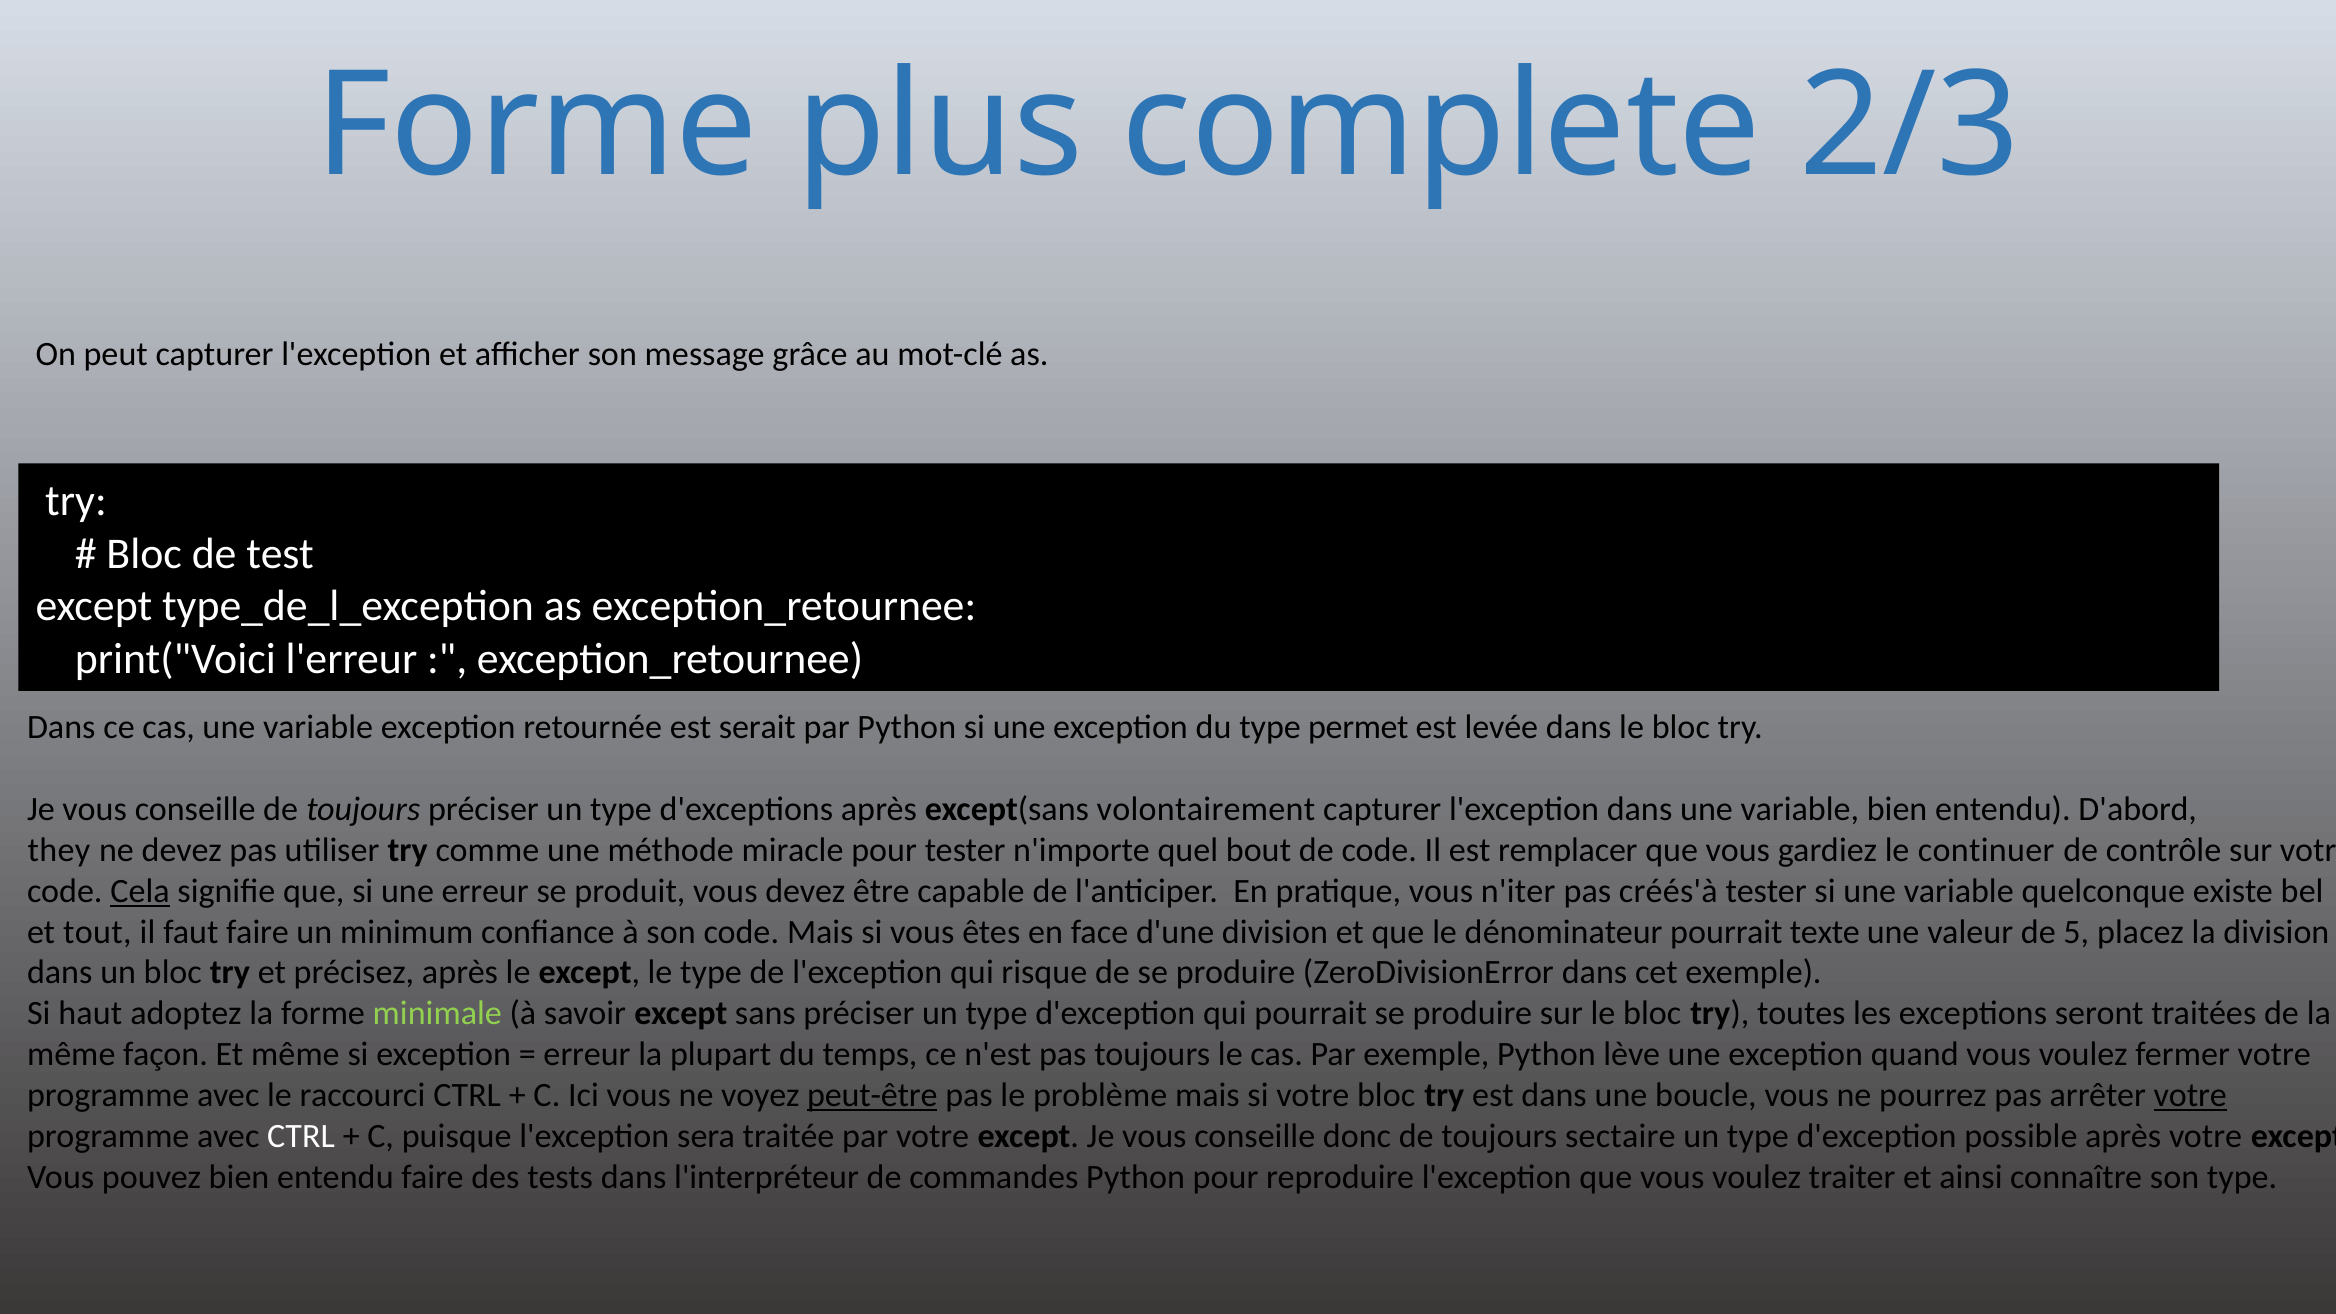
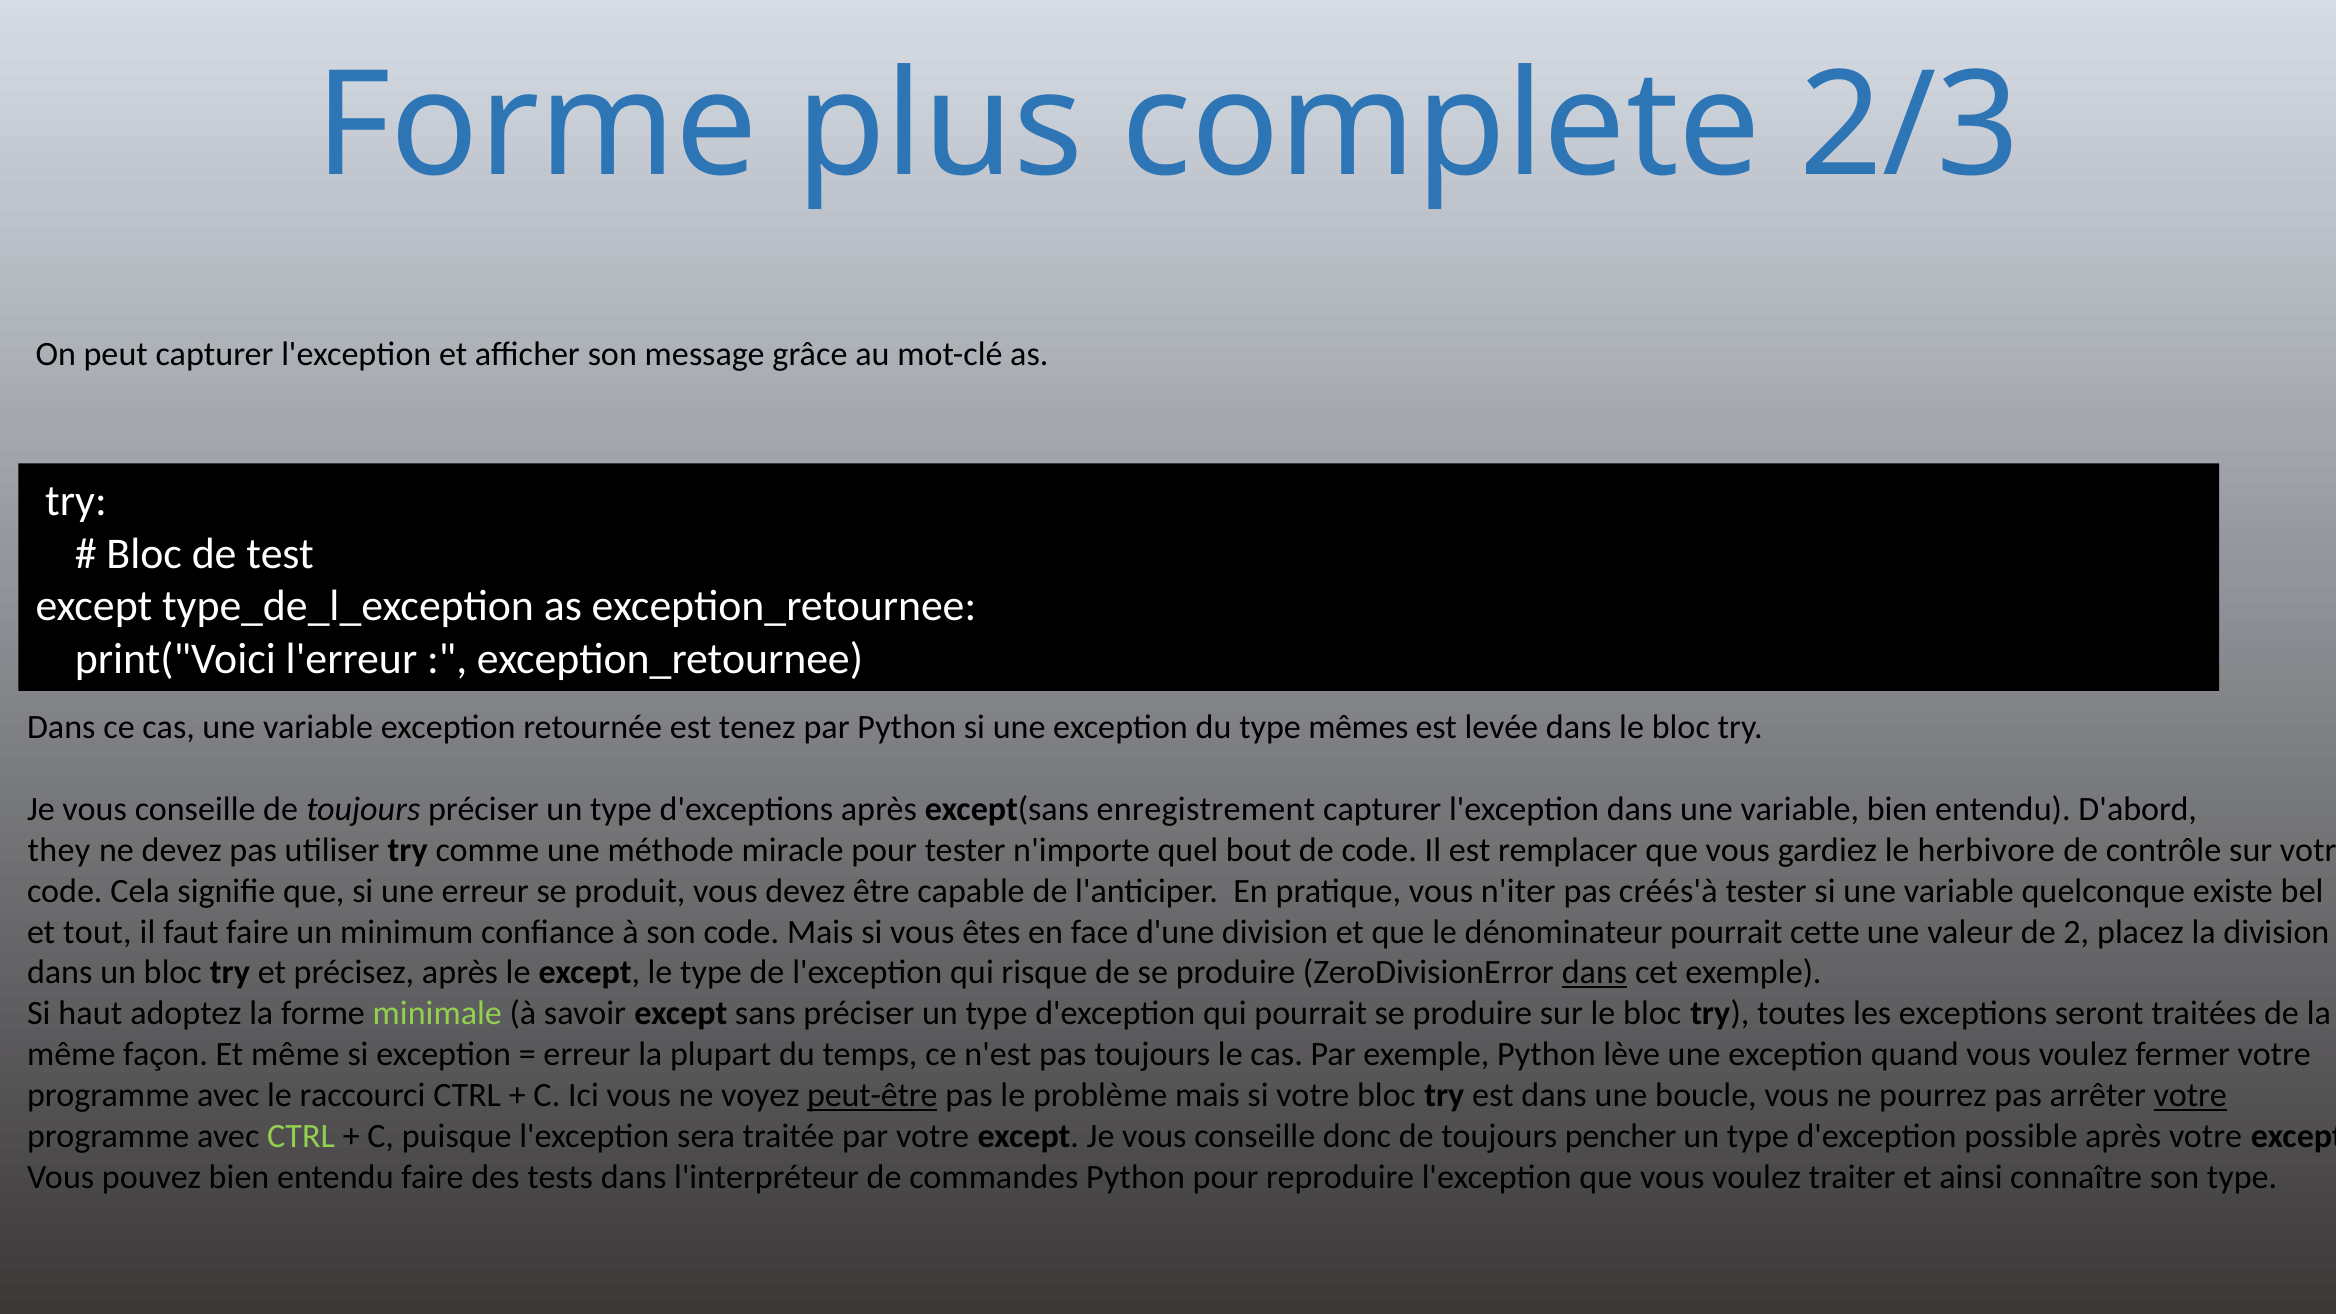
serait: serait -> tenez (757, 727)
permet: permet -> mêmes (1358, 727)
volontairement: volontairement -> enregistrement (1206, 809)
continuer: continuer -> herbivore (1986, 850)
Cela underline: present -> none (140, 891)
texte: texte -> cette (1825, 932)
5: 5 -> 2 (2076, 932)
dans underline: none -> present (1595, 973)
CTRL colour: white -> light green (301, 1136)
sectaire: sectaire -> pencher (1621, 1136)
